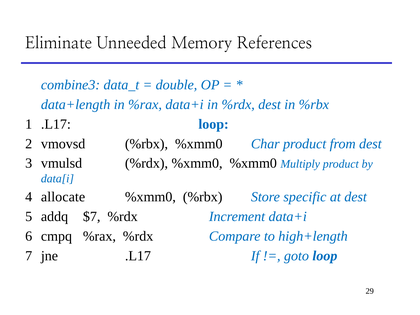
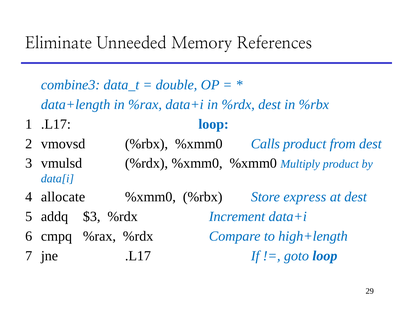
Char: Char -> Calls (265, 144)
specific: specific -> express (305, 197)
$7: $7 -> $3 (92, 217)
